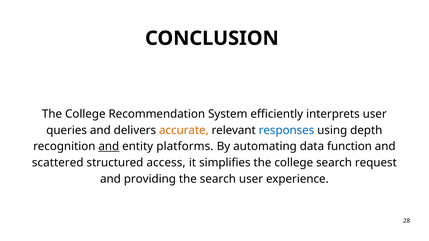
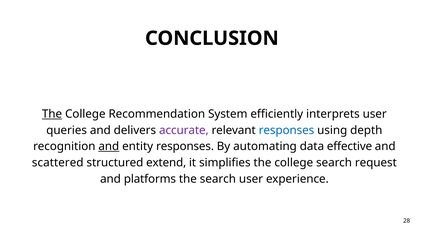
The underline: none -> present (52, 114)
accurate colour: orange -> purple (184, 130)
entity platforms: platforms -> responses (185, 147)
function: function -> effective (350, 147)
access: access -> extend (166, 163)
providing: providing -> platforms (150, 179)
